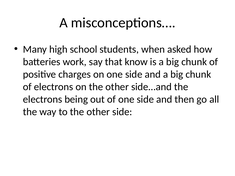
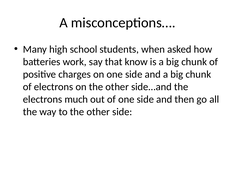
being: being -> much (76, 99)
